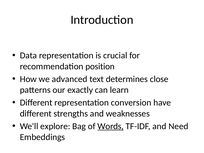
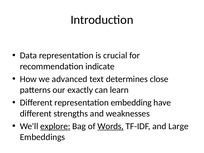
position: position -> indicate (100, 66)
conversion: conversion -> embedding (131, 103)
explore underline: none -> present (55, 126)
Need: Need -> Large (178, 126)
